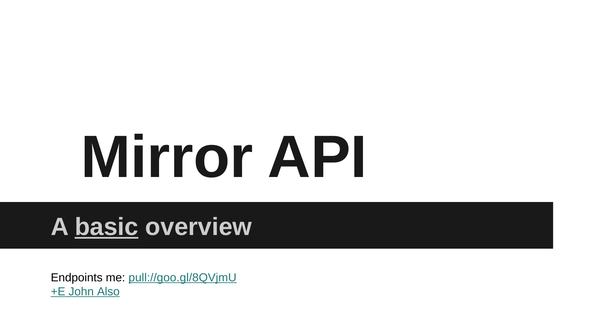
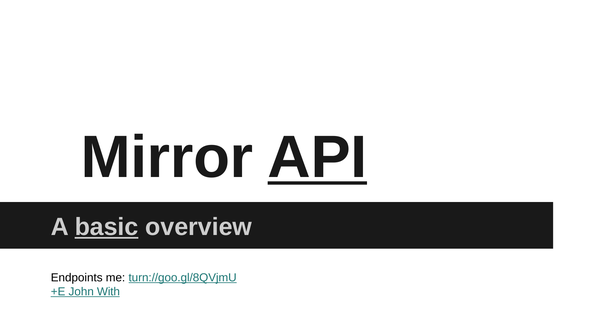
API underline: none -> present (317, 158)
pull://goo.gl/8QVjmU: pull://goo.gl/8QVjmU -> turn://goo.gl/8QVjmU (183, 278)
Also: Also -> With (108, 292)
